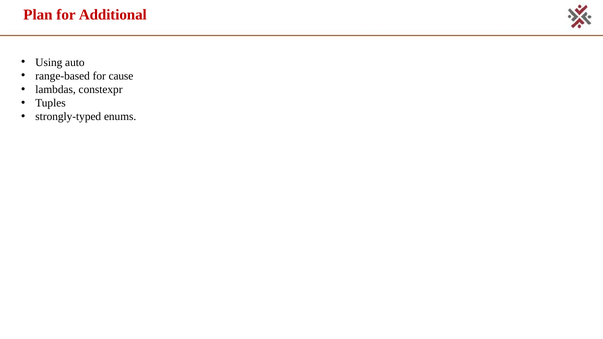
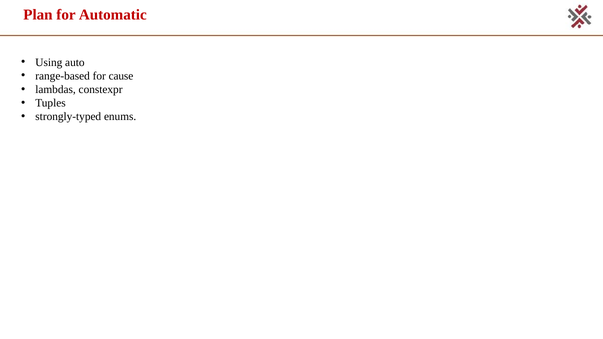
Additional: Additional -> Automatic (113, 15)
